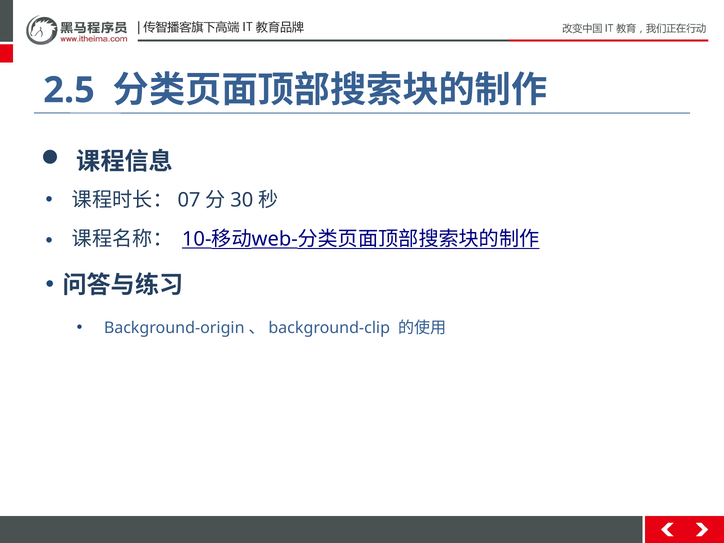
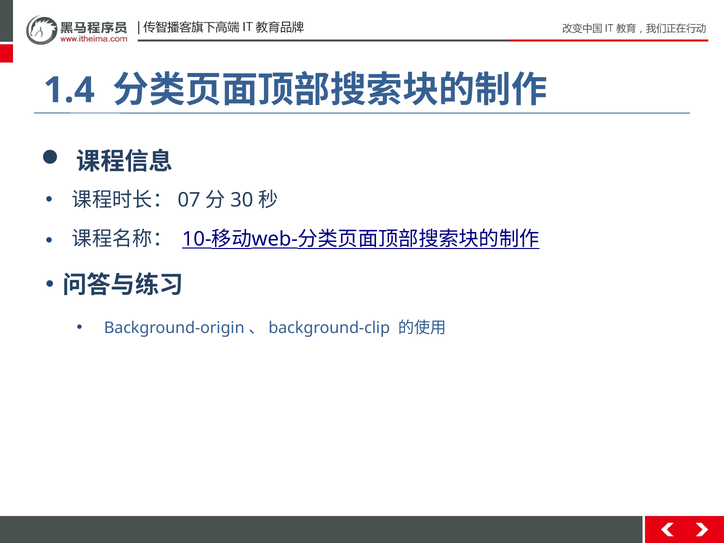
2.5: 2.5 -> 1.4 (69, 90)
